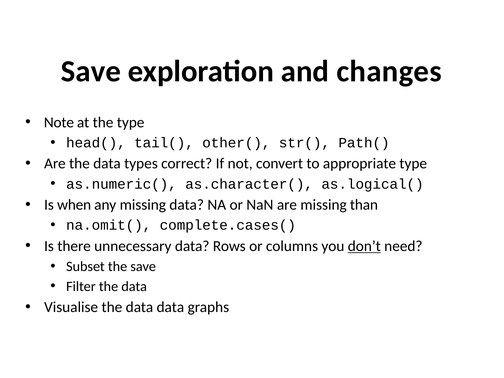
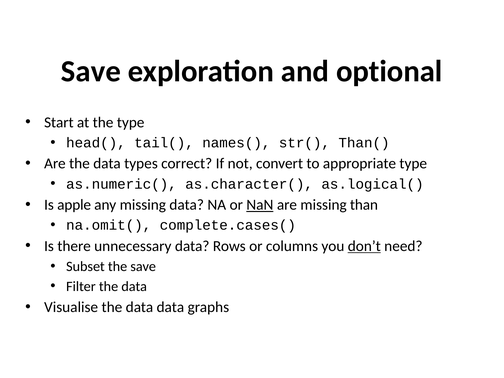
changes: changes -> optional (389, 71)
Note: Note -> Start (59, 122)
other(: other( -> names( (236, 143)
Path(: Path( -> Than( (364, 143)
when: when -> apple (74, 205)
NaN underline: none -> present (260, 205)
